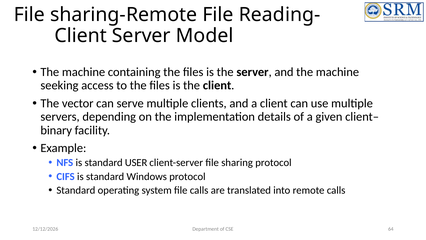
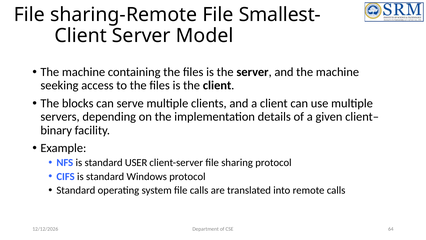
Reading-: Reading- -> Smallest- (280, 15)
vector: vector -> blocks (78, 103)
